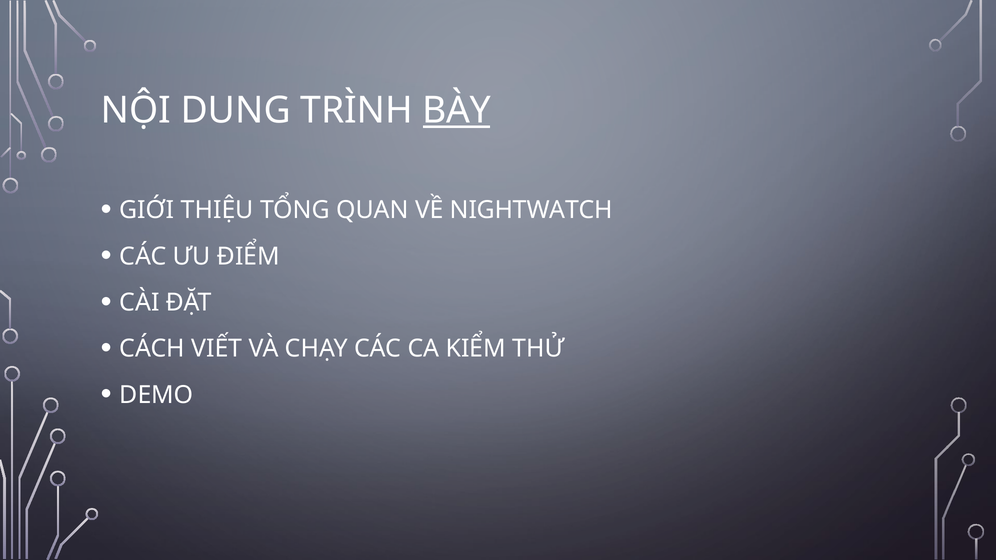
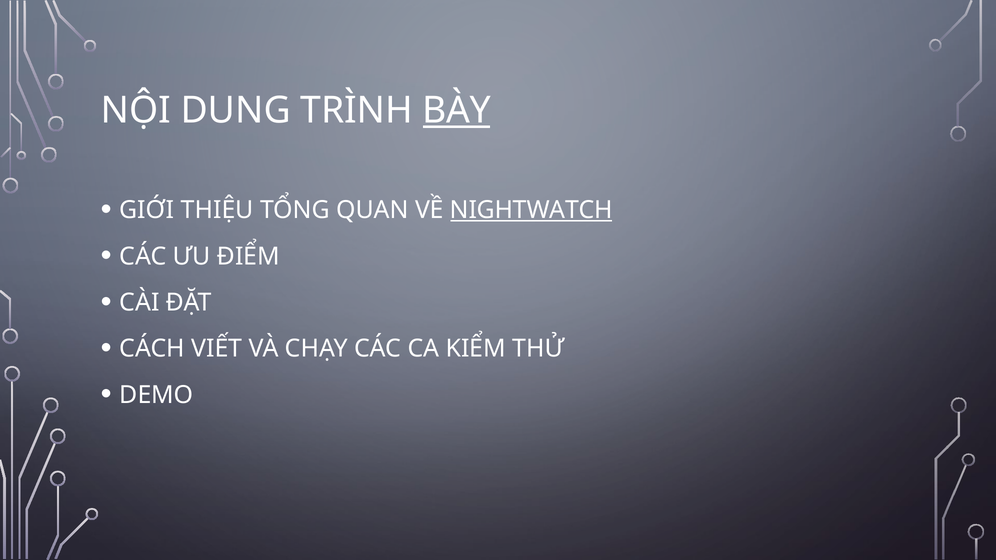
NIGHTWATCH underline: none -> present (531, 210)
